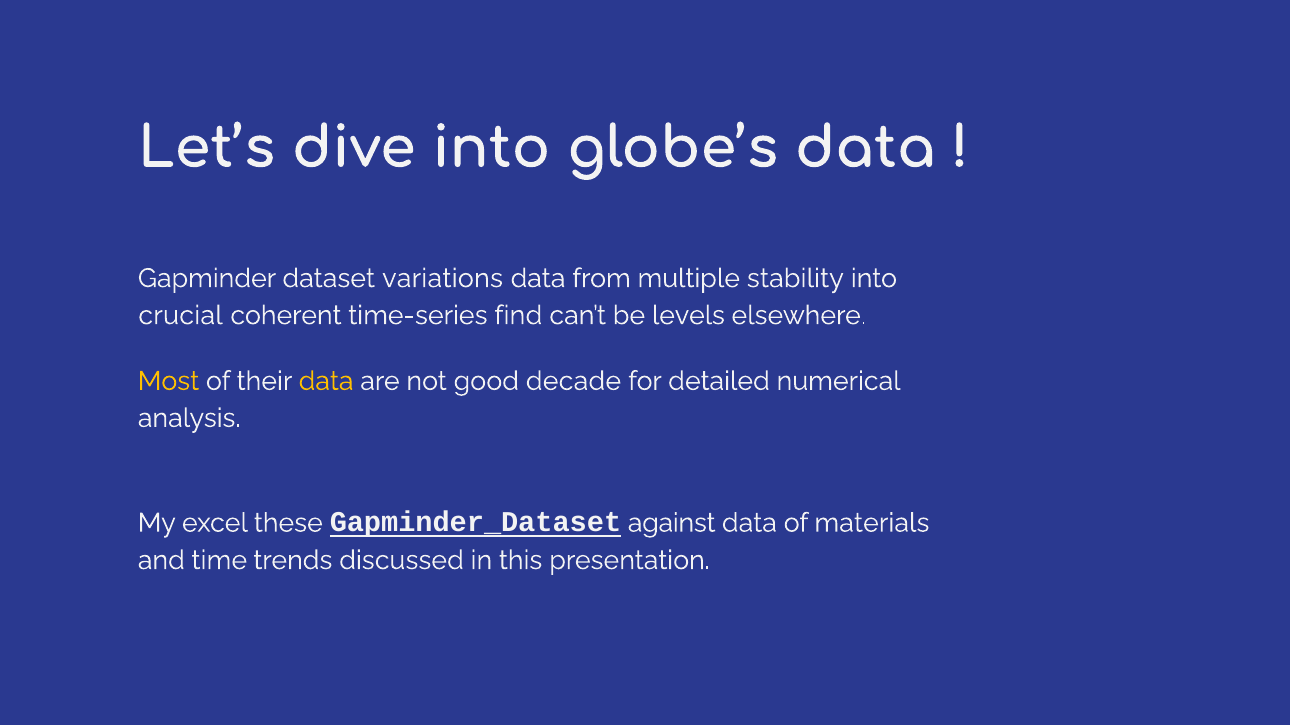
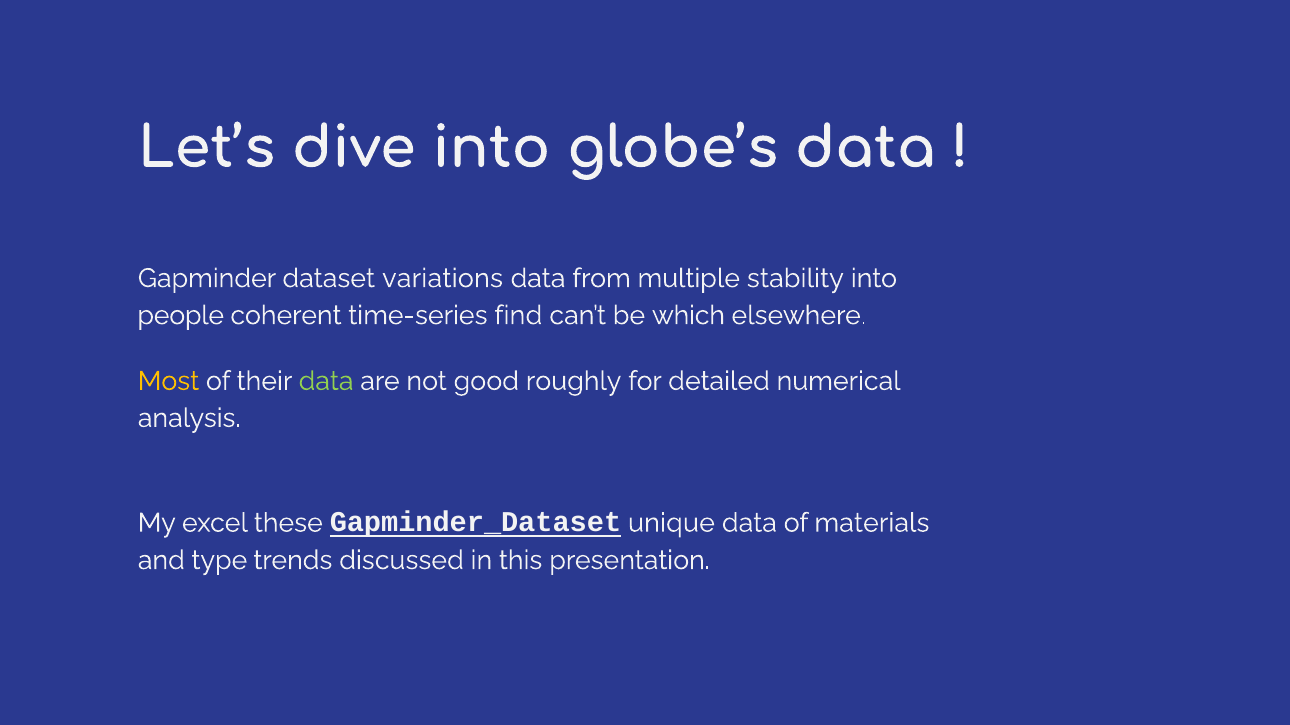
crucial: crucial -> people (181, 316)
levels: levels -> which (688, 316)
data colour: yellow -> light green (326, 381)
decade: decade -> roughly (574, 381)
against: against -> unique (671, 523)
time: time -> type (219, 561)
